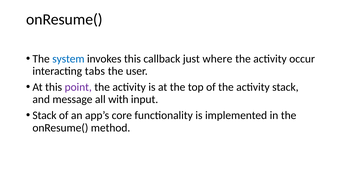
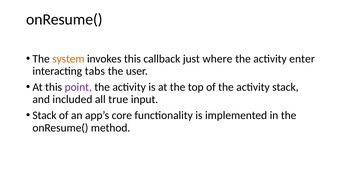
system colour: blue -> orange (68, 59)
occur: occur -> enter (302, 59)
message: message -> included (72, 99)
with: with -> true (118, 99)
